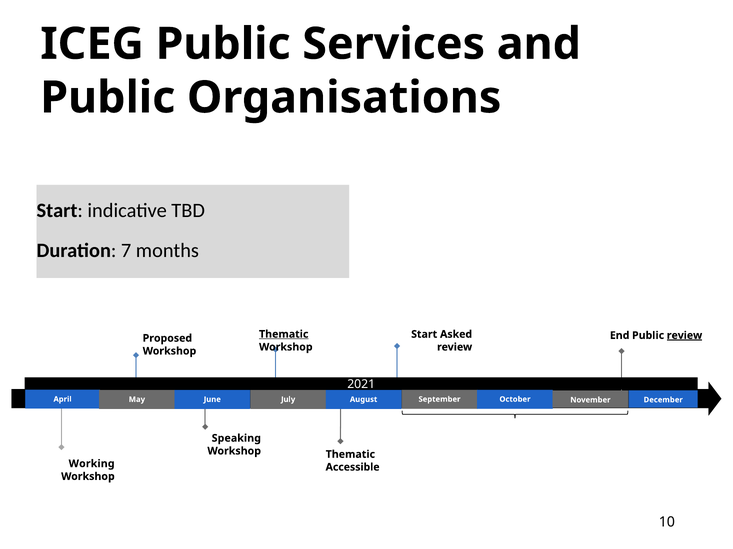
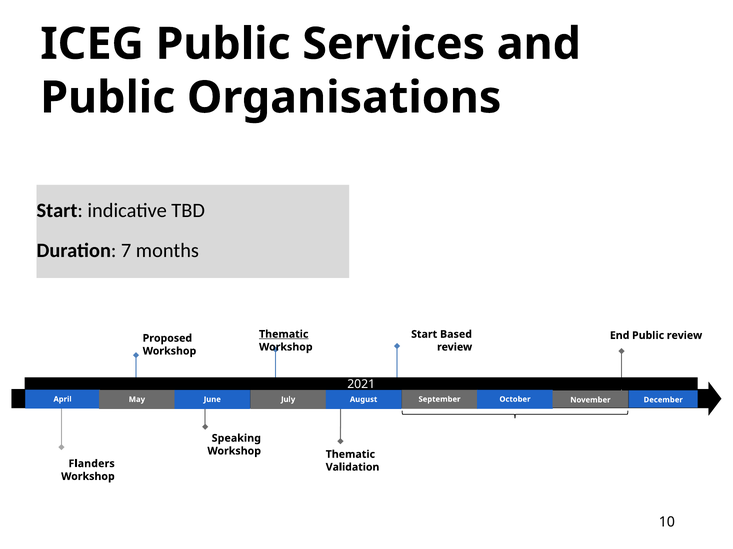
Asked: Asked -> Based (456, 335)
review underline: present -> none (685, 336)
Working: Working -> Flanders (92, 464)
Accessible: Accessible -> Validation (353, 468)
